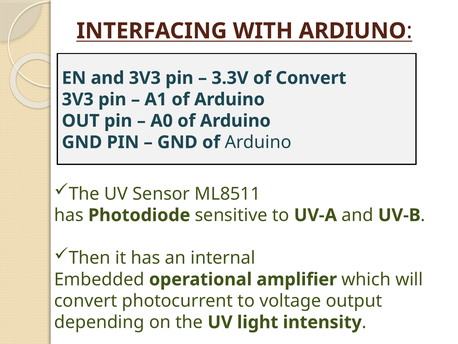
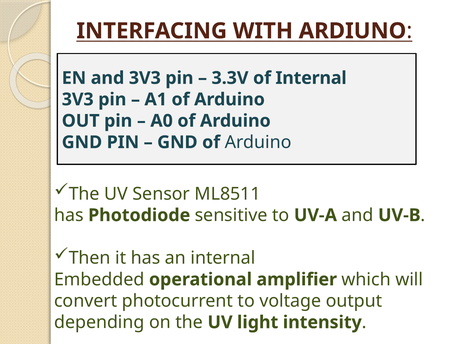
of Convert: Convert -> Internal (311, 78)
